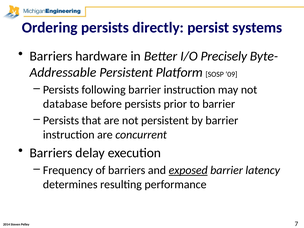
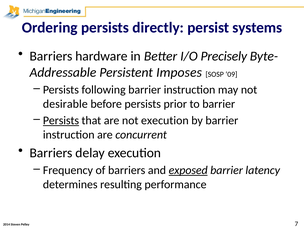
Platform: Platform -> Imposes (179, 72)
database: database -> desirable (65, 104)
Persists underline: none -> present (61, 121)
not persistent: persistent -> execution (165, 121)
